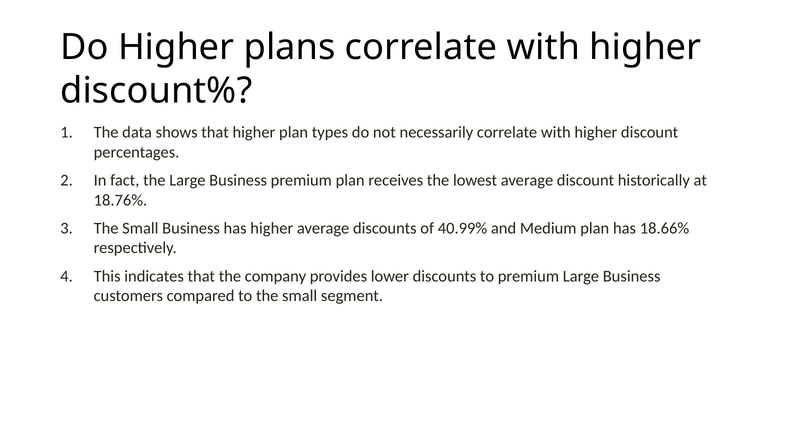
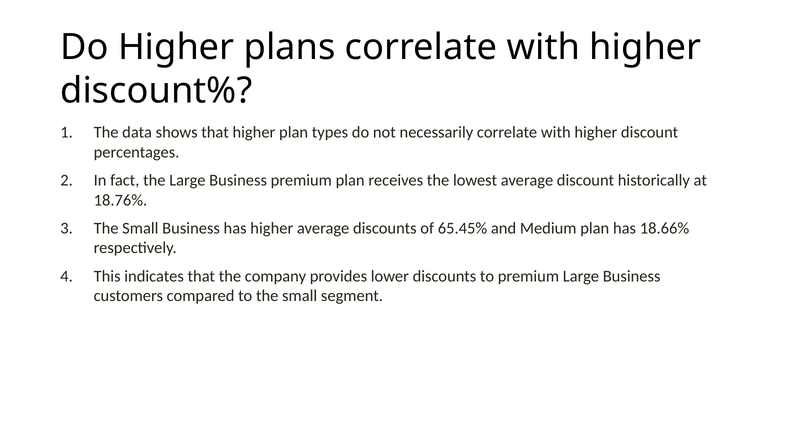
40.99%: 40.99% -> 65.45% (463, 228)
